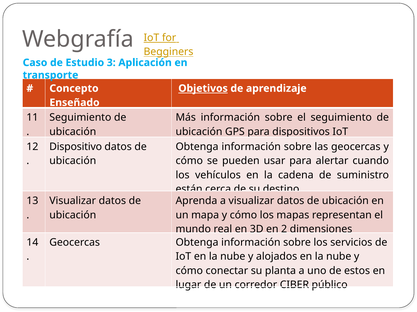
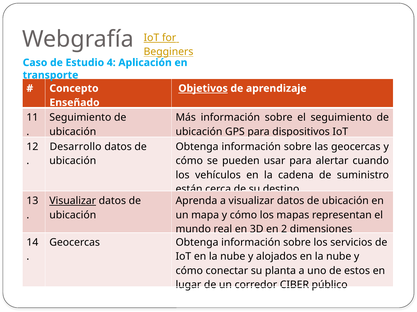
3: 3 -> 4 (111, 63)
Dispositivo: Dispositivo -> Desarrollo (76, 147)
Visualizar underline: none -> present (73, 201)
